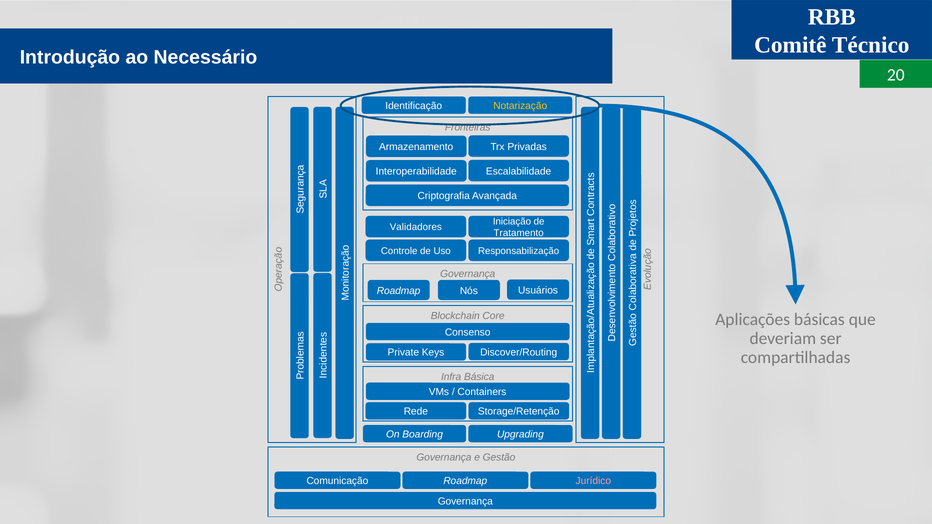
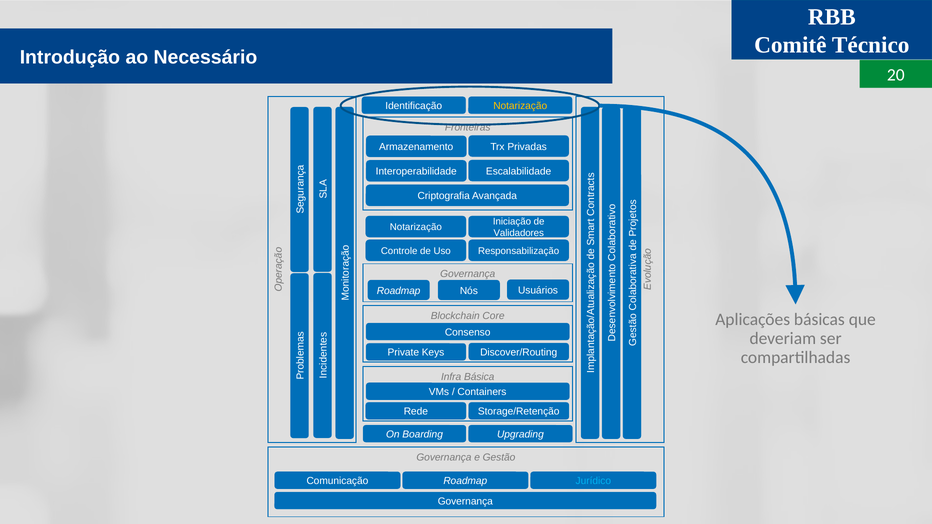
Validadores: Validadores -> Notarização (416, 227)
Tratamento: Tratamento -> Validadores (519, 233)
Jurídico colour: pink -> light blue (593, 481)
